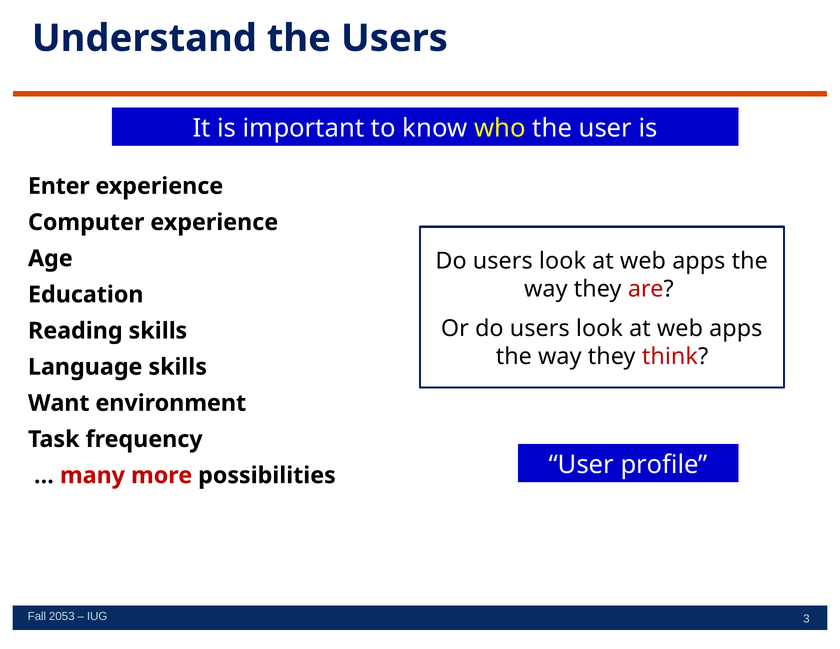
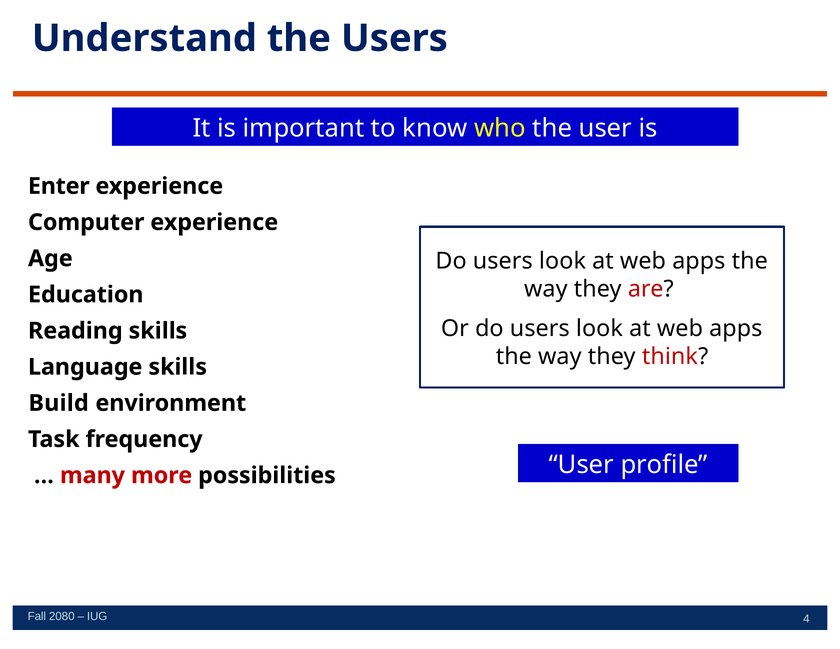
Want: Want -> Build (59, 403)
2053: 2053 -> 2080 (62, 616)
3: 3 -> 4 (806, 619)
